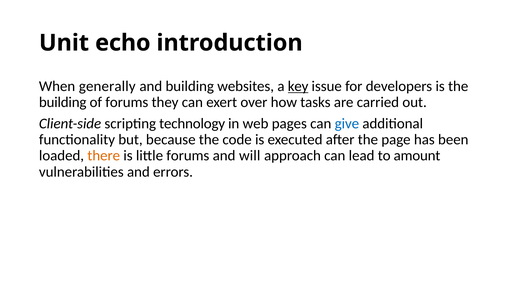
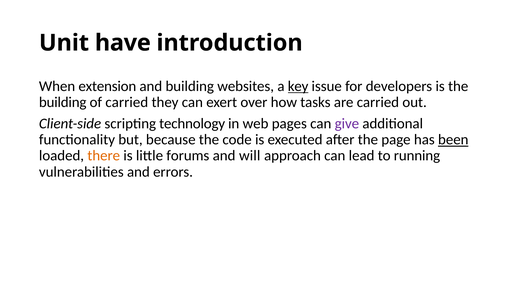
echo: echo -> have (123, 43)
generally: generally -> extension (107, 86)
of forums: forums -> carried (127, 102)
give colour: blue -> purple (347, 124)
been underline: none -> present (453, 140)
amount: amount -> running (417, 156)
